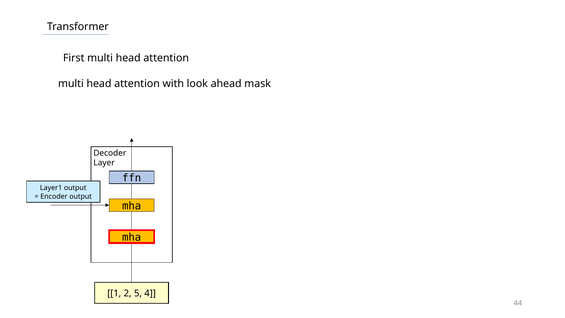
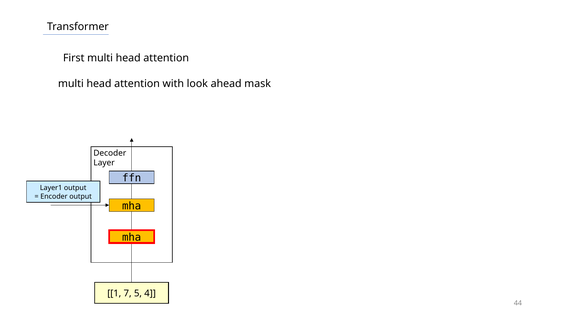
2: 2 -> 7 (128, 293)
